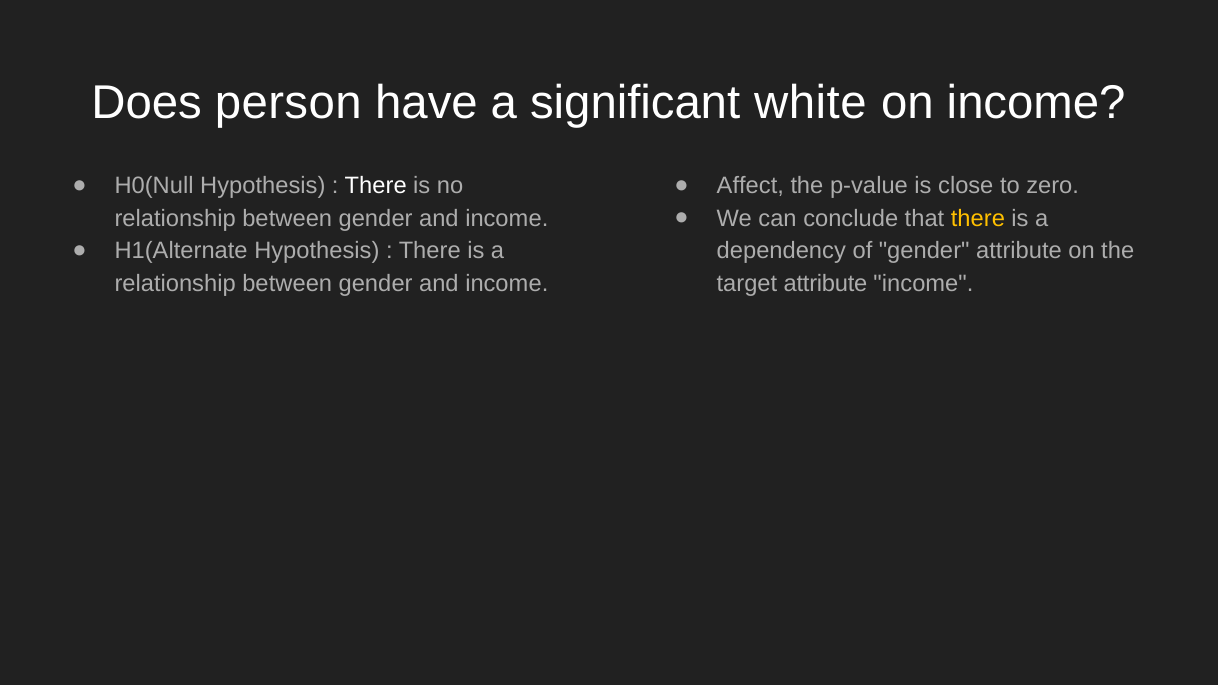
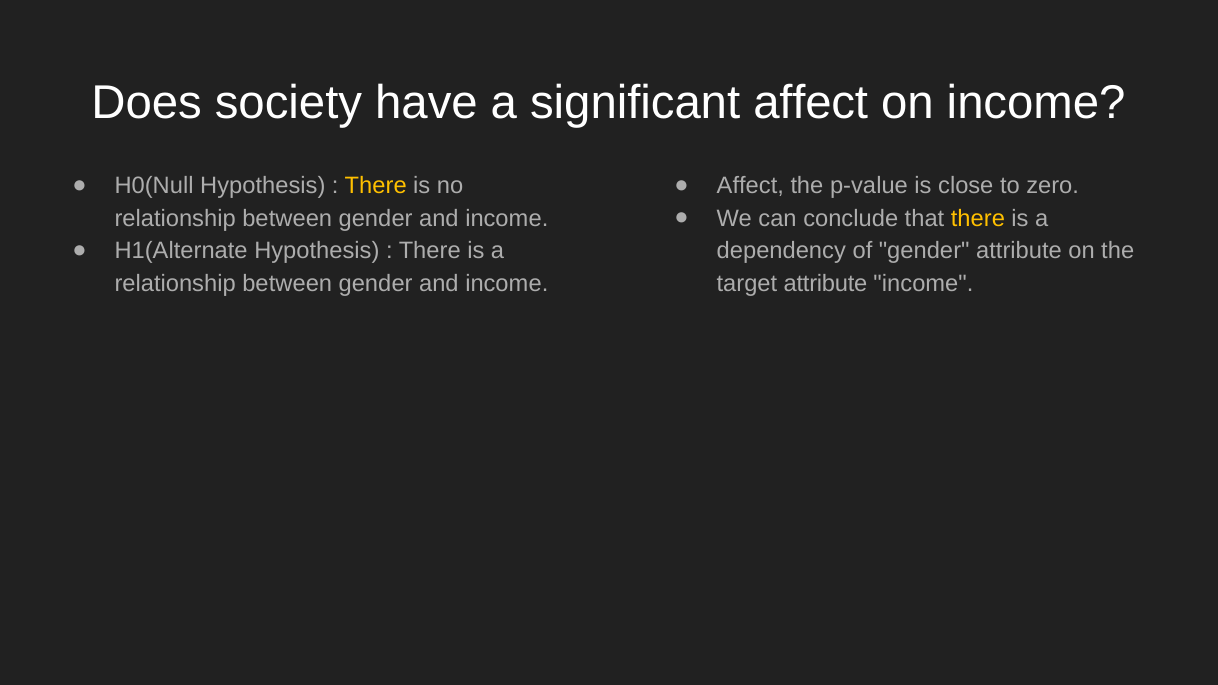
person: person -> society (288, 103)
significant white: white -> affect (811, 103)
There colour: white -> yellow (376, 186)
